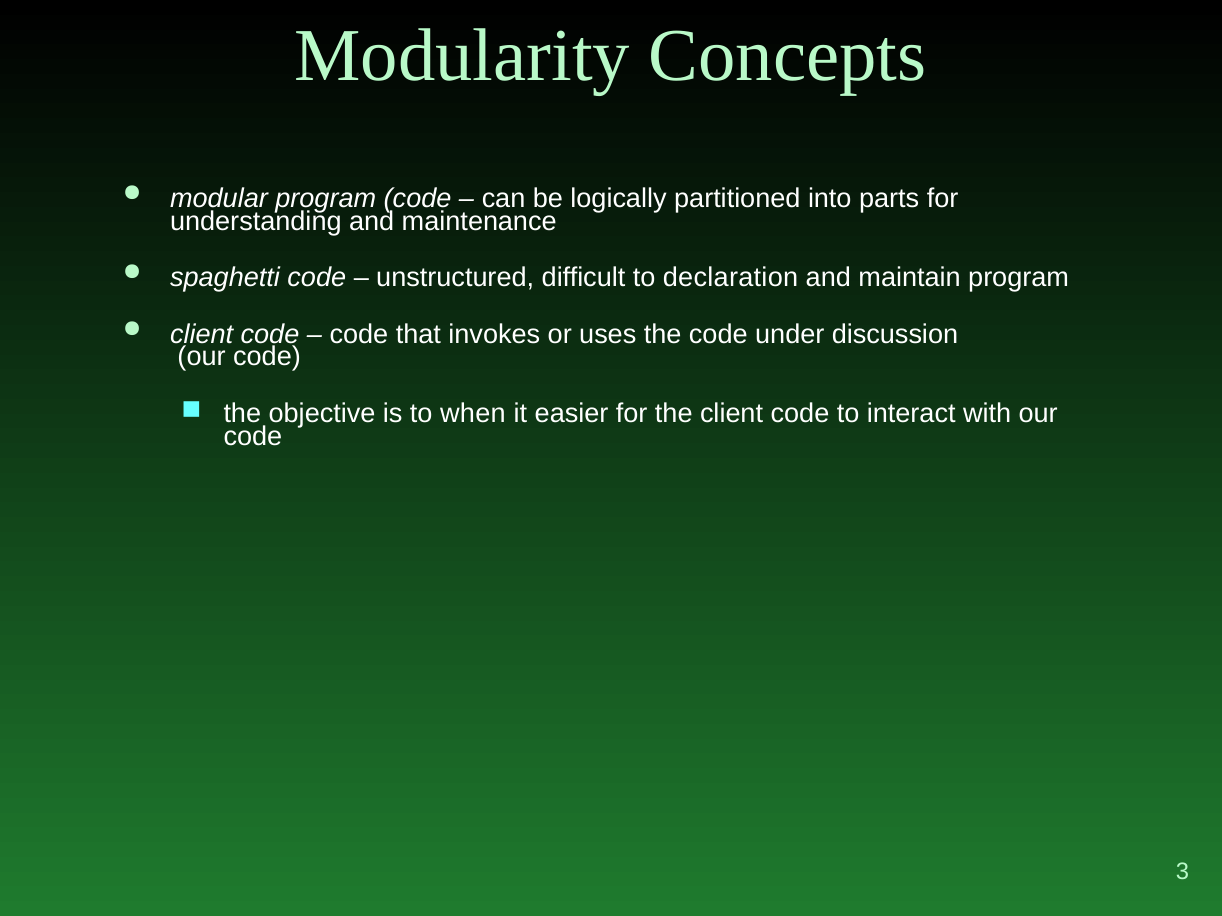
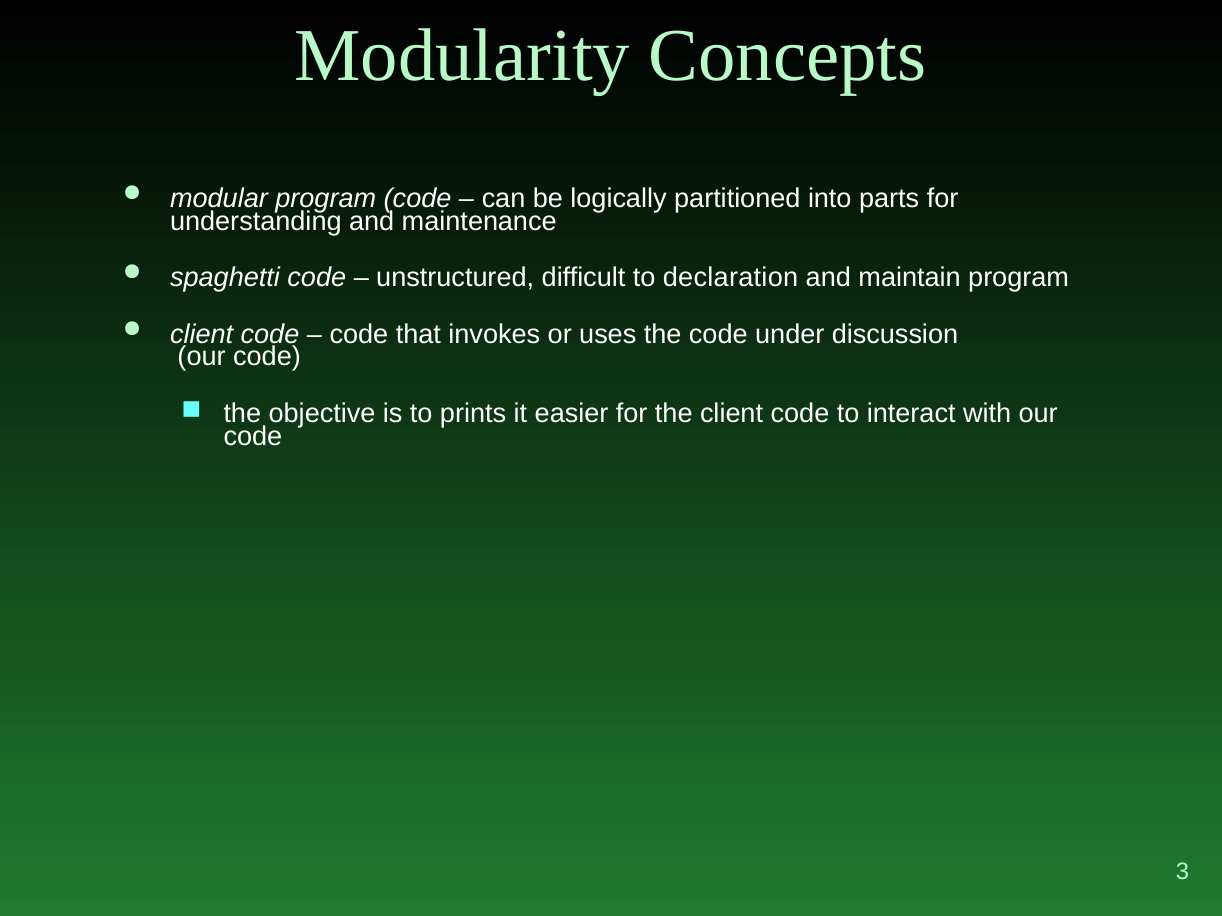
when: when -> prints (473, 414)
